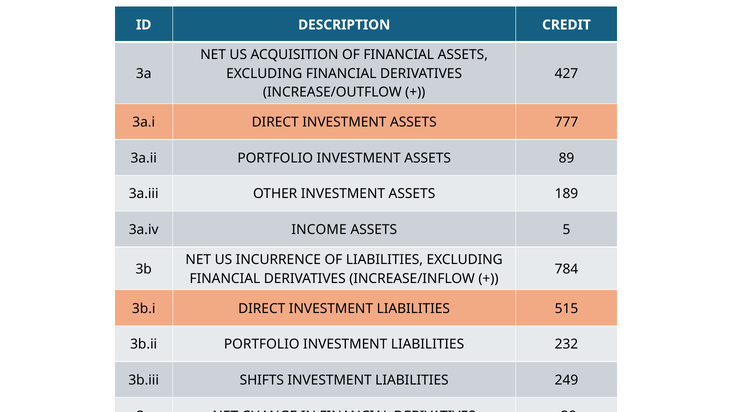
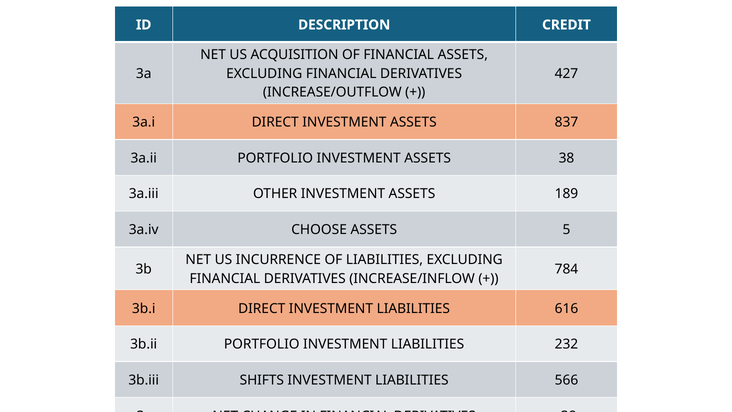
777: 777 -> 837 (566, 122)
89: 89 -> 38 (566, 158)
INCOME: INCOME -> CHOOSE (319, 230)
515: 515 -> 616 (566, 308)
249: 249 -> 566 (566, 380)
